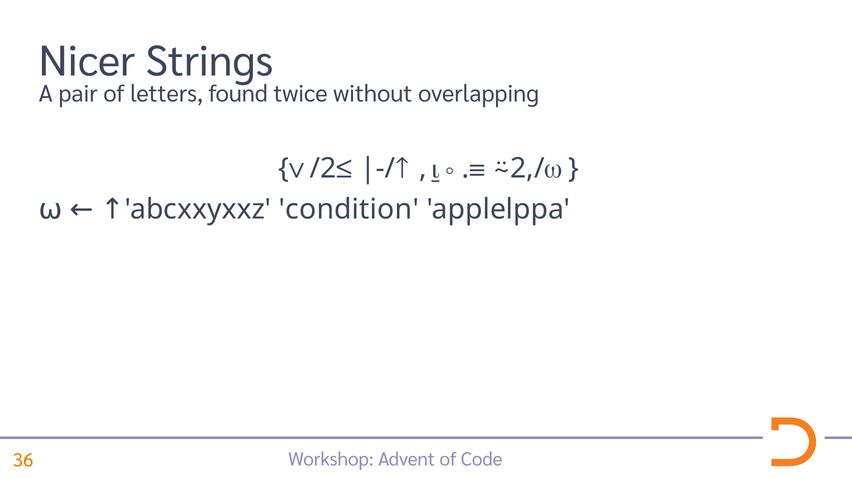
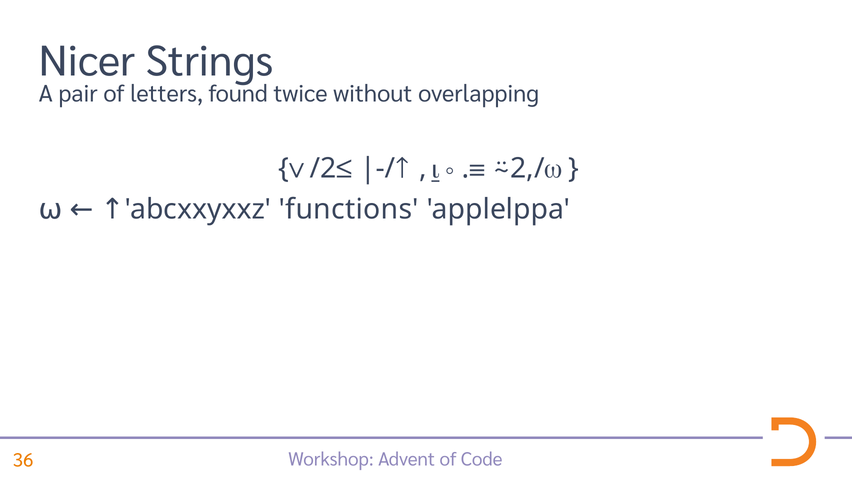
condition: condition -> functions (349, 210)
